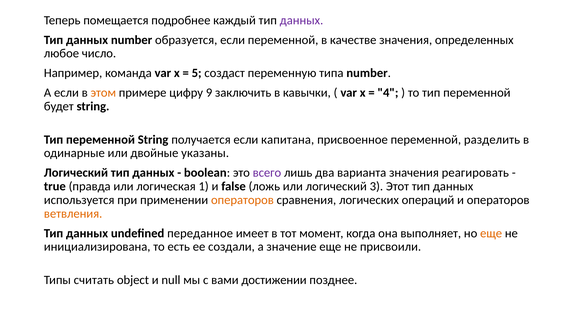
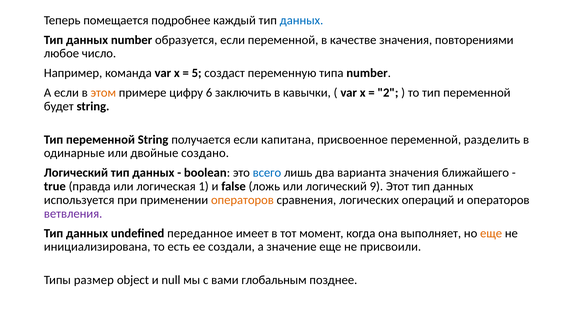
данных colour: purple -> blue (302, 20)
определенных: определенных -> повторениями (474, 40)
9: 9 -> 6 (209, 93)
4: 4 -> 2 (388, 93)
указаны: указаны -> создано (205, 153)
всего colour: purple -> blue (267, 173)
реагировать: реагировать -> ближайшего (475, 173)
3: 3 -> 9 (376, 186)
ветвления colour: orange -> purple (73, 214)
считать: считать -> размер (94, 280)
достижении: достижении -> глобальным (274, 280)
